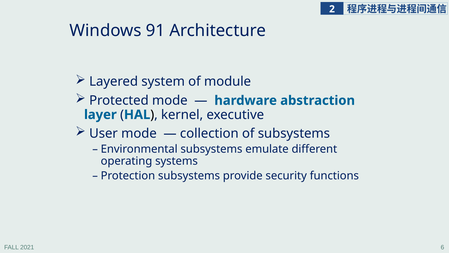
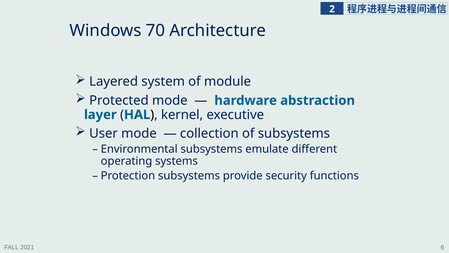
91: 91 -> 70 (156, 31)
